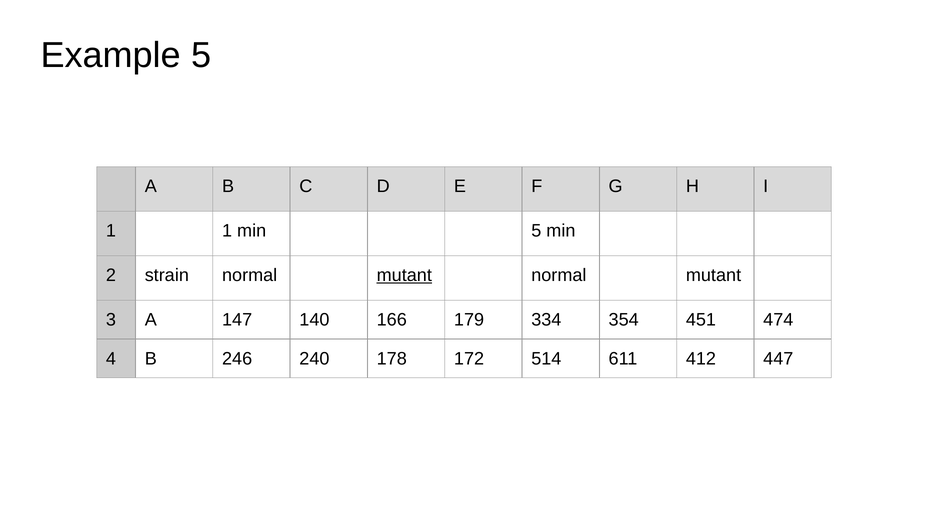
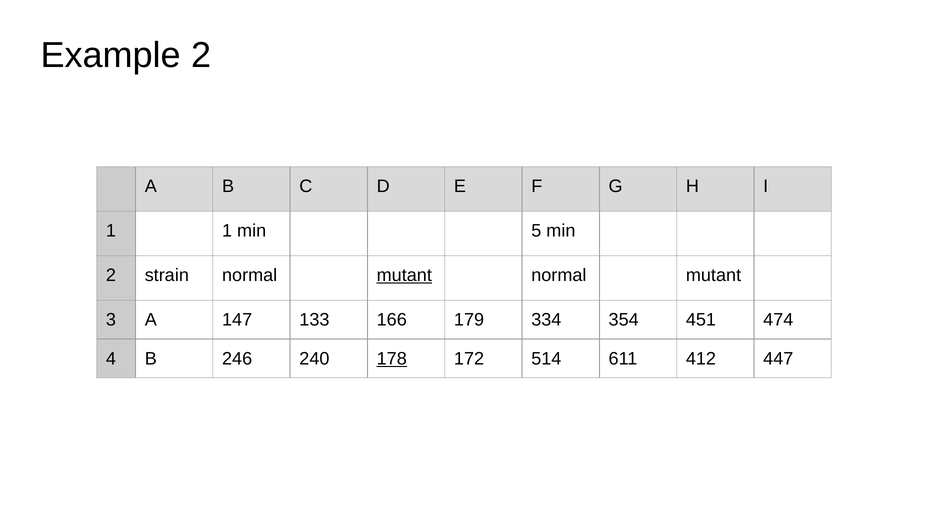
Example 5: 5 -> 2 (201, 55)
140: 140 -> 133 (314, 320)
178 underline: none -> present (392, 359)
